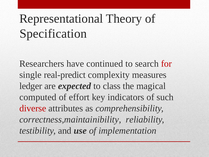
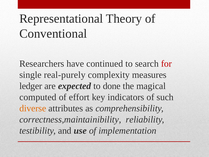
Specification: Specification -> Conventional (53, 34)
real-predict: real-predict -> real-purely (65, 75)
class: class -> done (112, 86)
diverse colour: red -> orange (33, 108)
